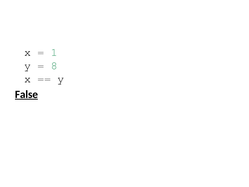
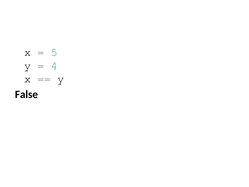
1: 1 -> 5 (54, 52)
8: 8 -> 4 (54, 66)
False underline: present -> none (26, 94)
